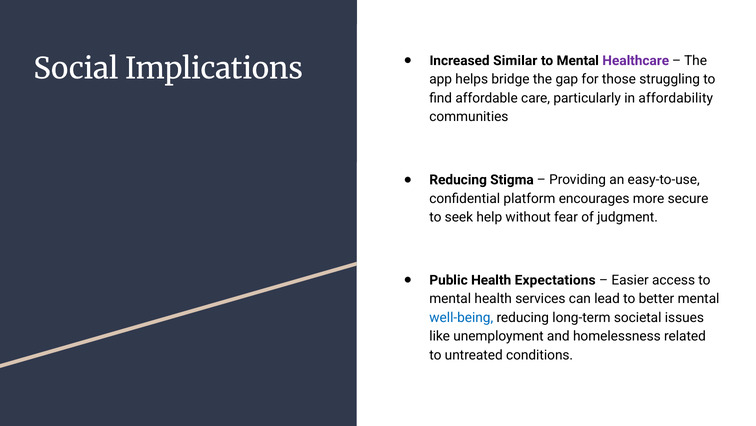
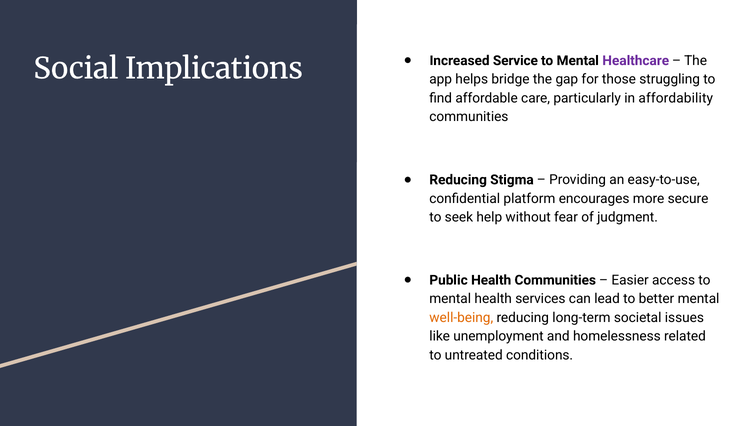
Similar: Similar -> Service (515, 60)
Health Expectations: Expectations -> Communities (555, 280)
well-being colour: blue -> orange (461, 317)
